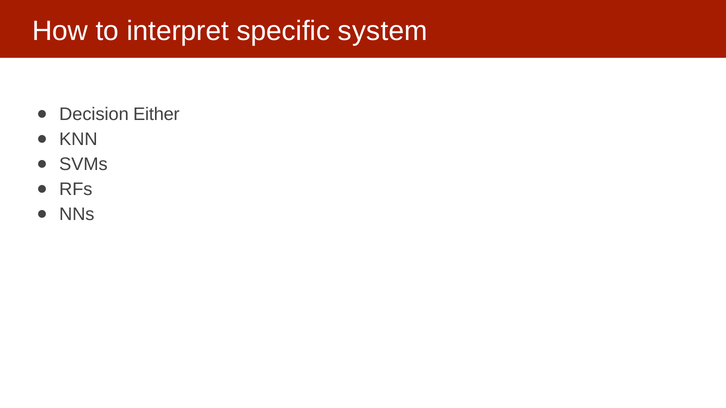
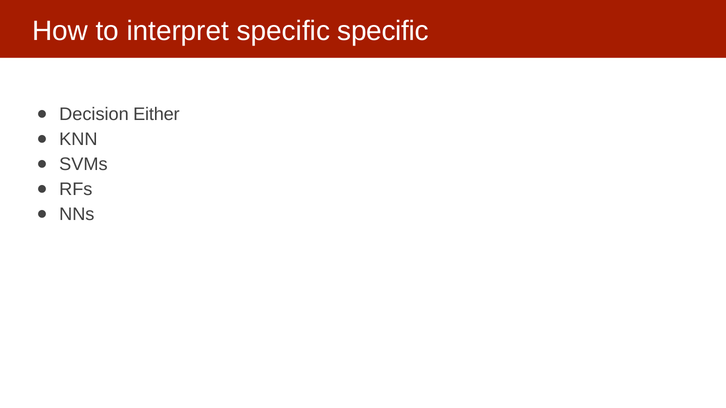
specific system: system -> specific (383, 31)
